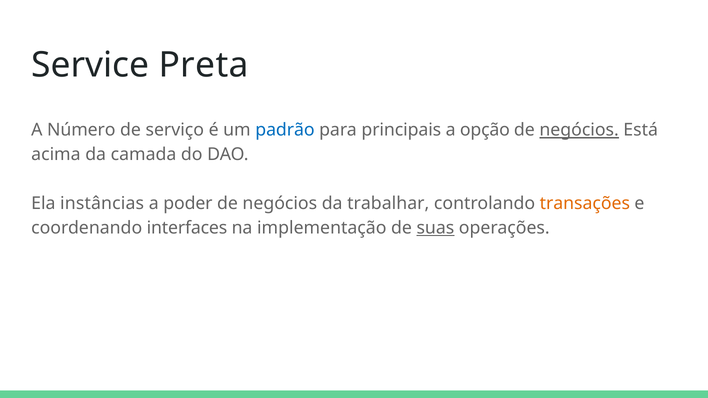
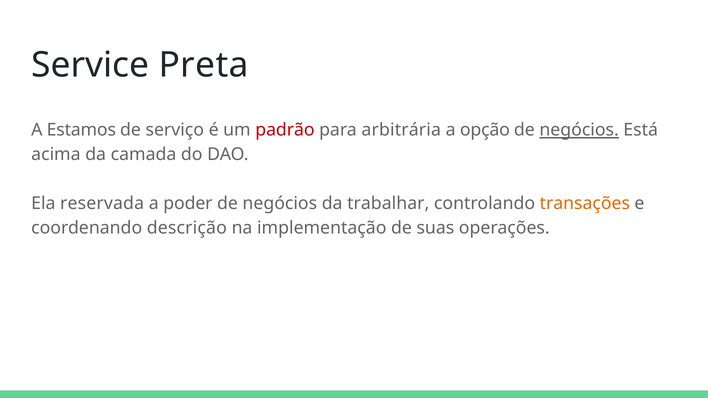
Número: Número -> Estamos (81, 130)
padrão colour: blue -> red (285, 130)
principais: principais -> arbitrária (401, 130)
instâncias: instâncias -> reservada (102, 203)
interfaces: interfaces -> descrição (187, 228)
suas underline: present -> none (435, 228)
